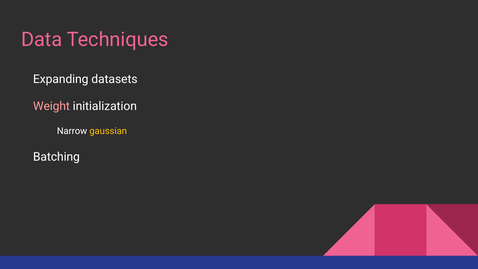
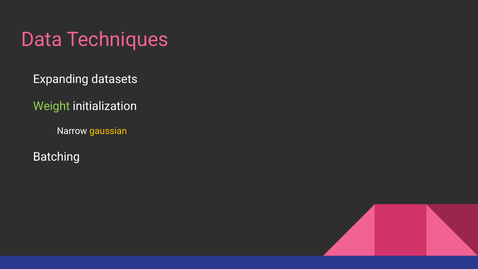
Weight colour: pink -> light green (51, 106)
